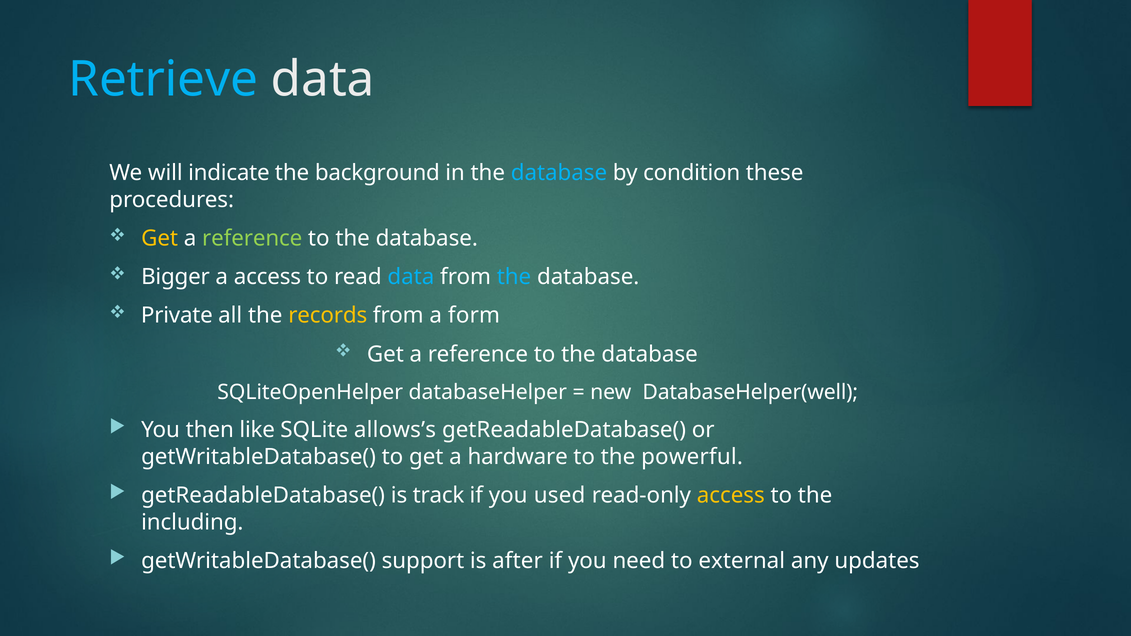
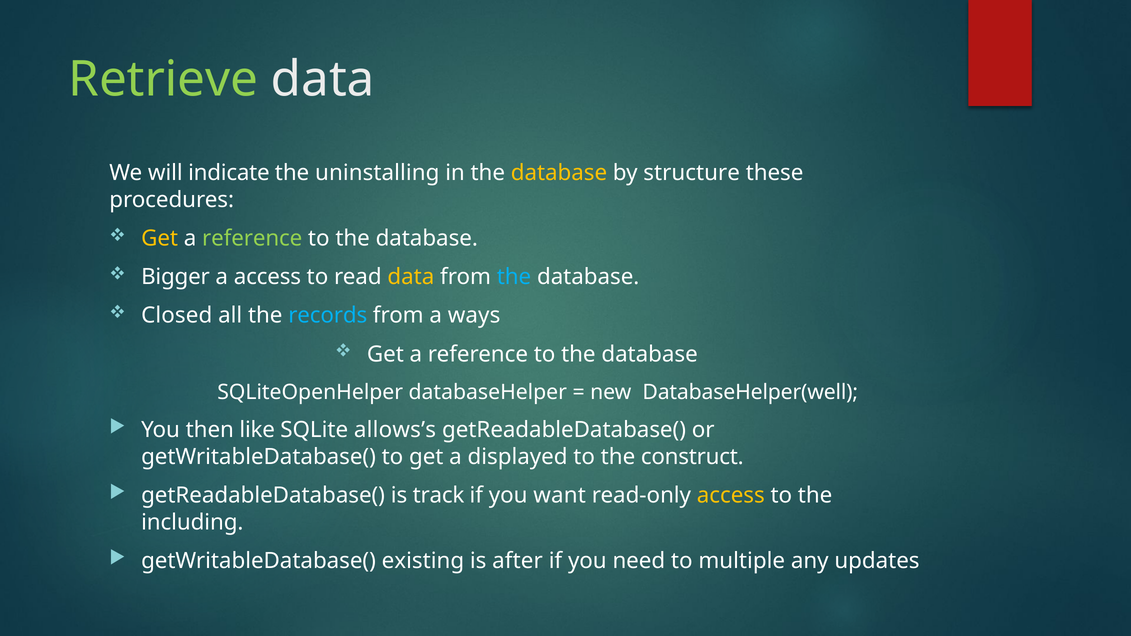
Retrieve colour: light blue -> light green (163, 79)
background: background -> uninstalling (377, 173)
database colour: light blue -> yellow (559, 173)
condition: condition -> structure (692, 173)
data colour: light blue -> yellow (411, 277)
Private: Private -> Closed (177, 316)
records colour: yellow -> light blue (328, 316)
form: form -> ways (474, 316)
hardware: hardware -> displayed (518, 457)
powerful: powerful -> construct (692, 457)
used: used -> want (560, 496)
support: support -> existing (423, 561)
external: external -> multiple (742, 561)
